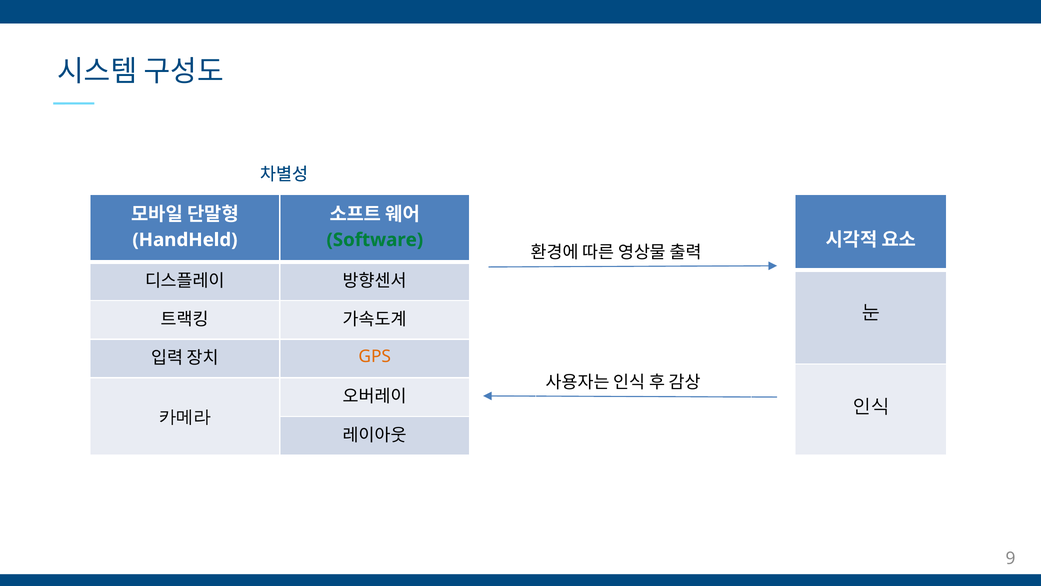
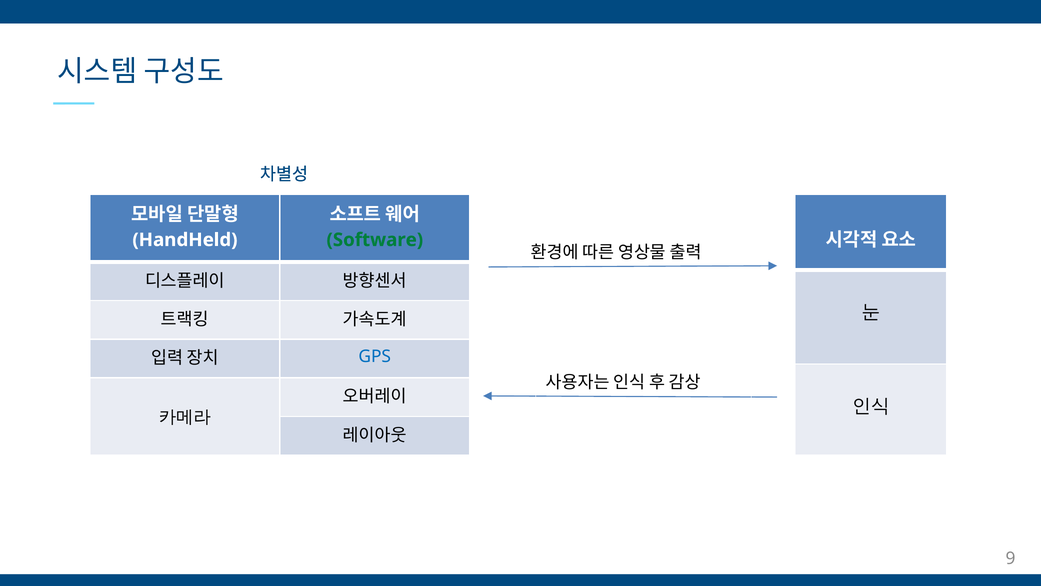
GPS colour: orange -> blue (375, 356)
